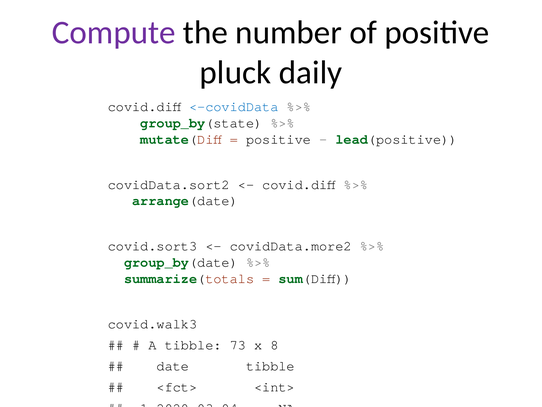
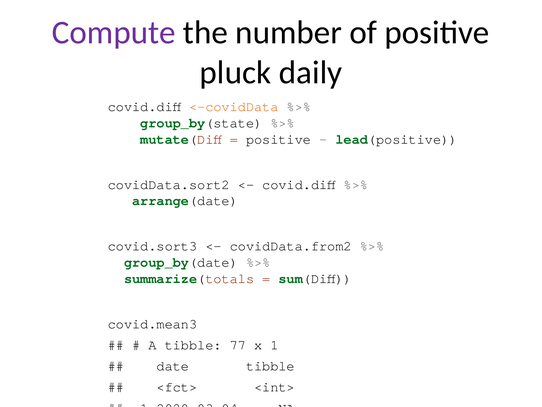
<-covidData colour: blue -> orange (234, 107)
covidData.more2: covidData.more2 -> covidData.from2 (291, 246)
covid.walk3: covid.walk3 -> covid.mean3 (153, 323)
73: 73 -> 77 (238, 345)
x 8: 8 -> 1 (274, 345)
